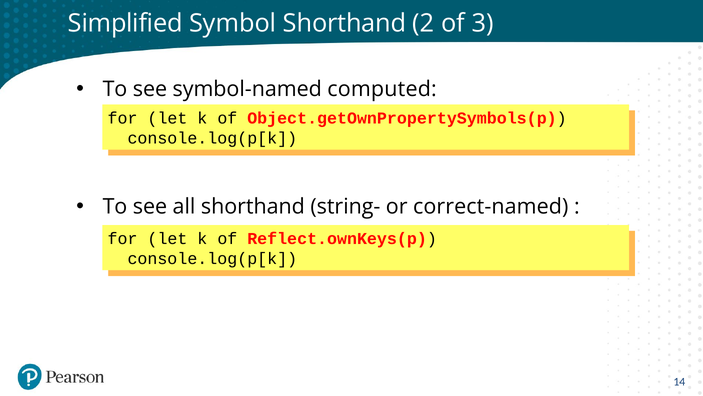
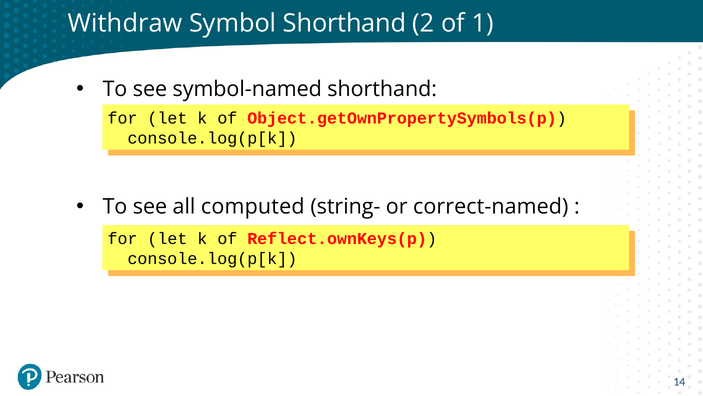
Simplified: Simplified -> Withdraw (125, 23)
3: 3 -> 1 (482, 23)
symbol-named computed: computed -> shorthand (382, 89)
all shorthand: shorthand -> computed (253, 206)
